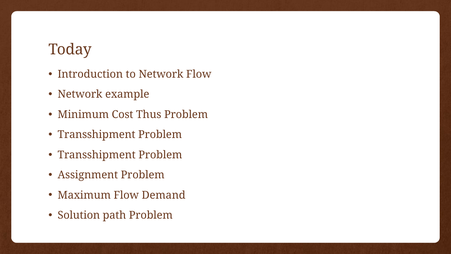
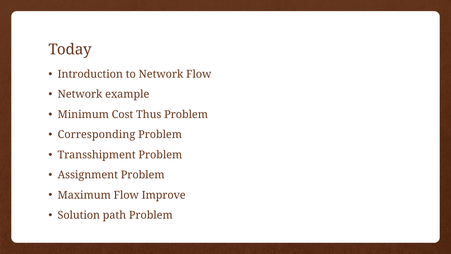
Transshipment: Transshipment -> Corresponding (96, 135)
Demand: Demand -> Improve (164, 195)
